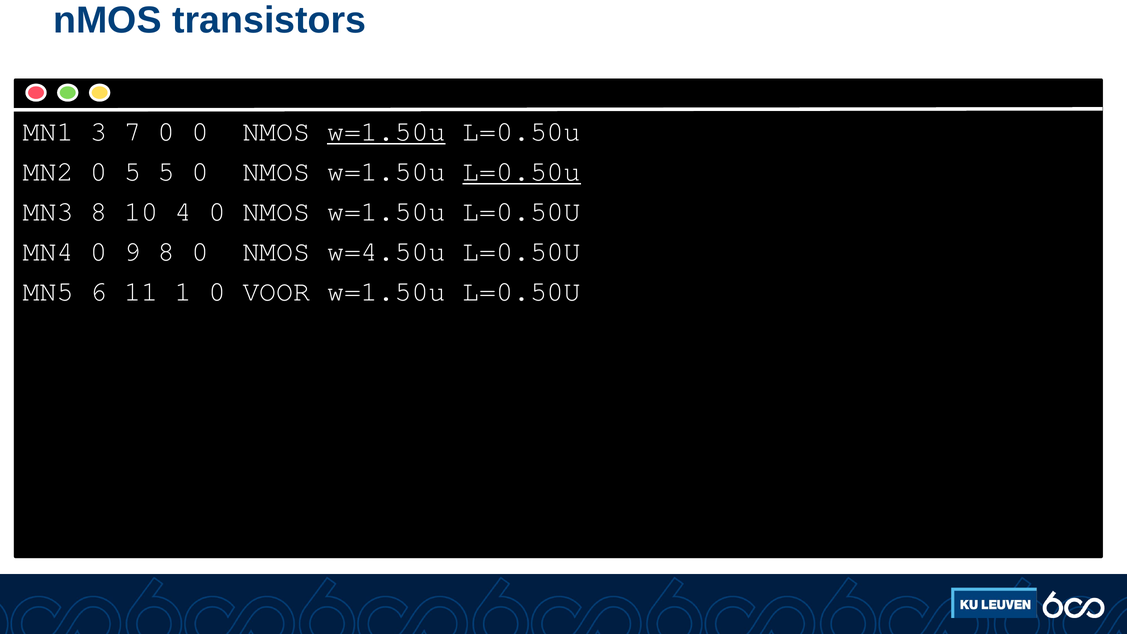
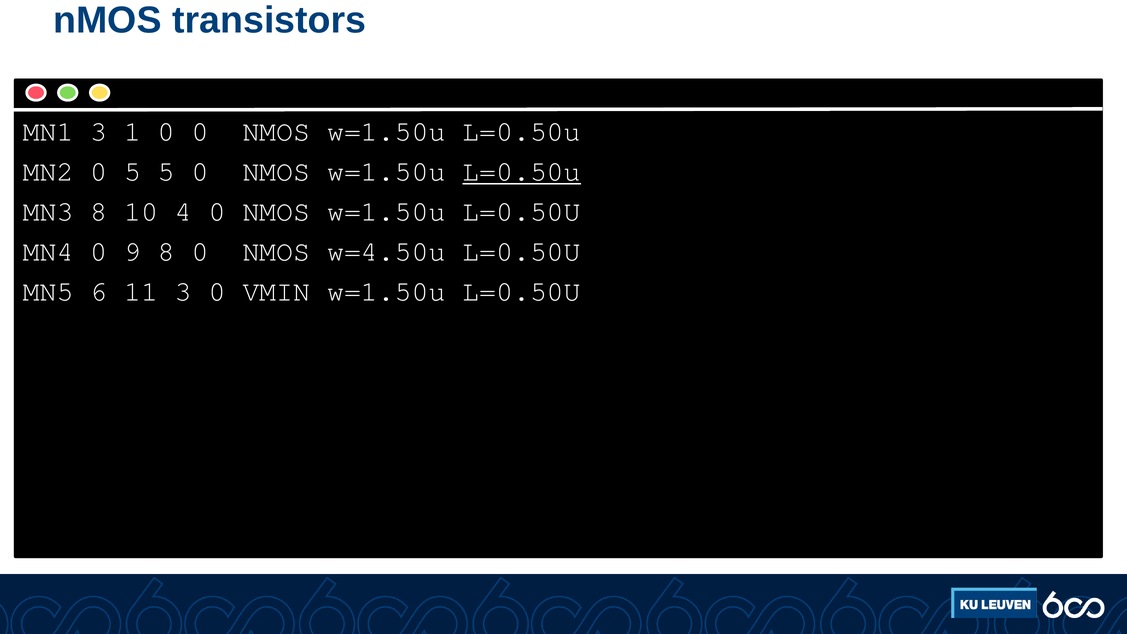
7: 7 -> 1 (133, 132)
w=1.50u underline: present -> none (386, 132)
11 1: 1 -> 3 (183, 291)
VOOR: VOOR -> VMIN (276, 291)
